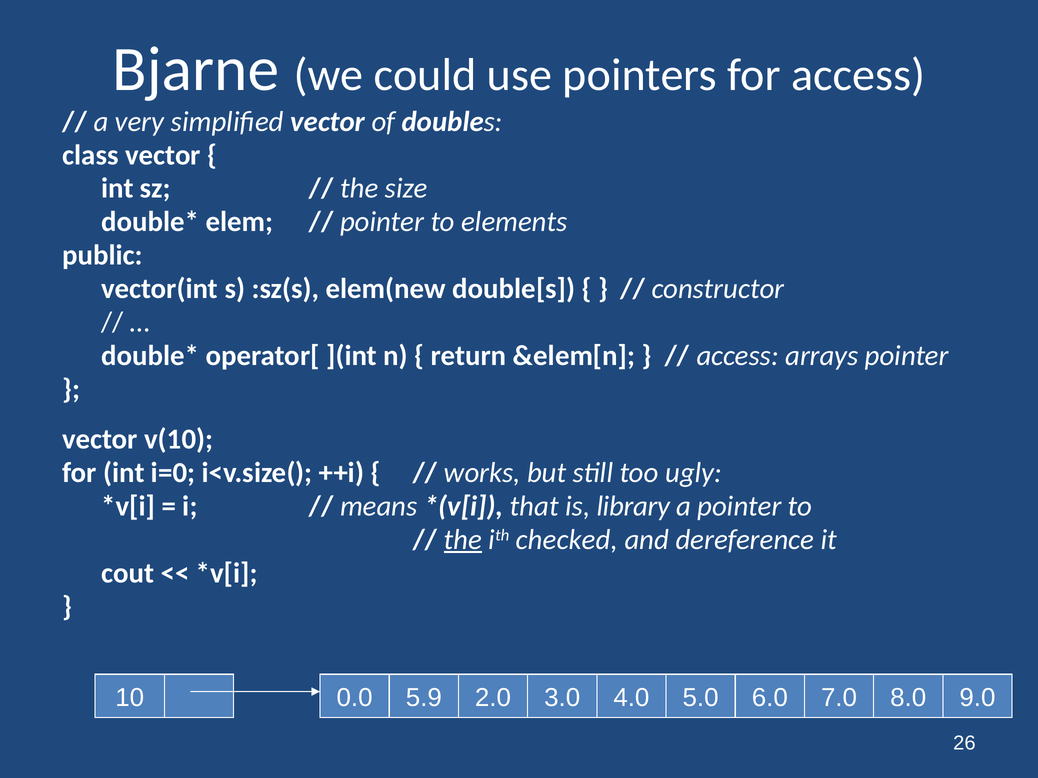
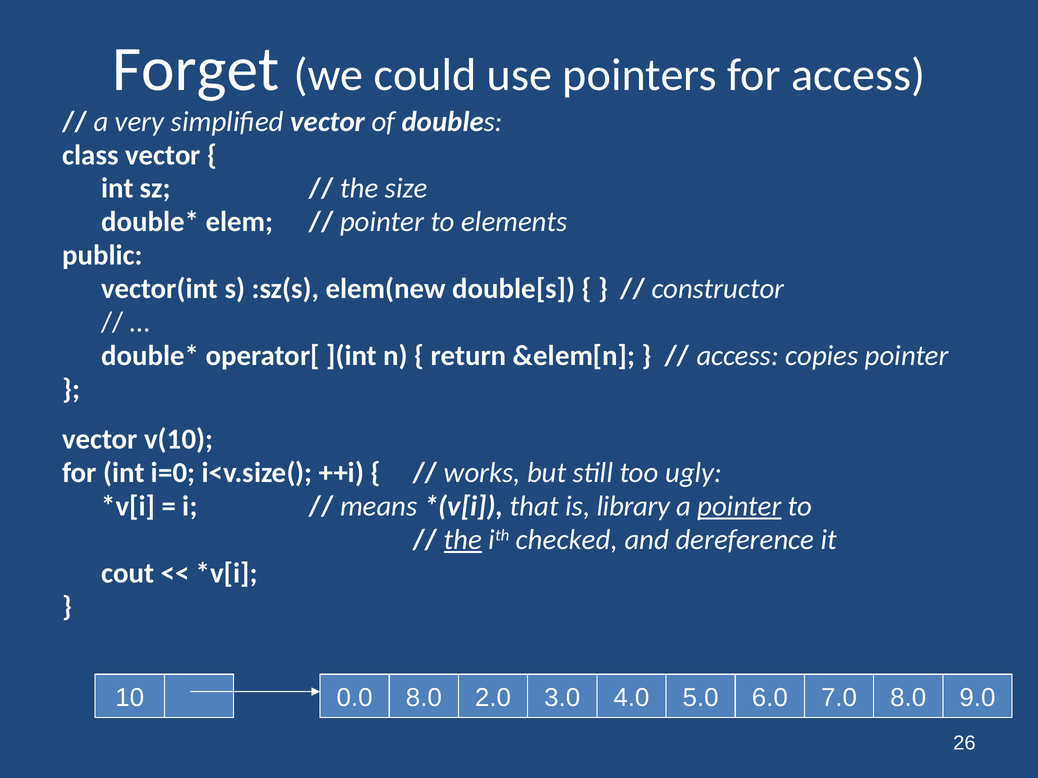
Bjarne: Bjarne -> Forget (196, 69)
arrays: arrays -> copies (822, 356)
pointer underline: none -> present (739, 507)
5.9: 5.9 -> 8.0 (424, 698)
